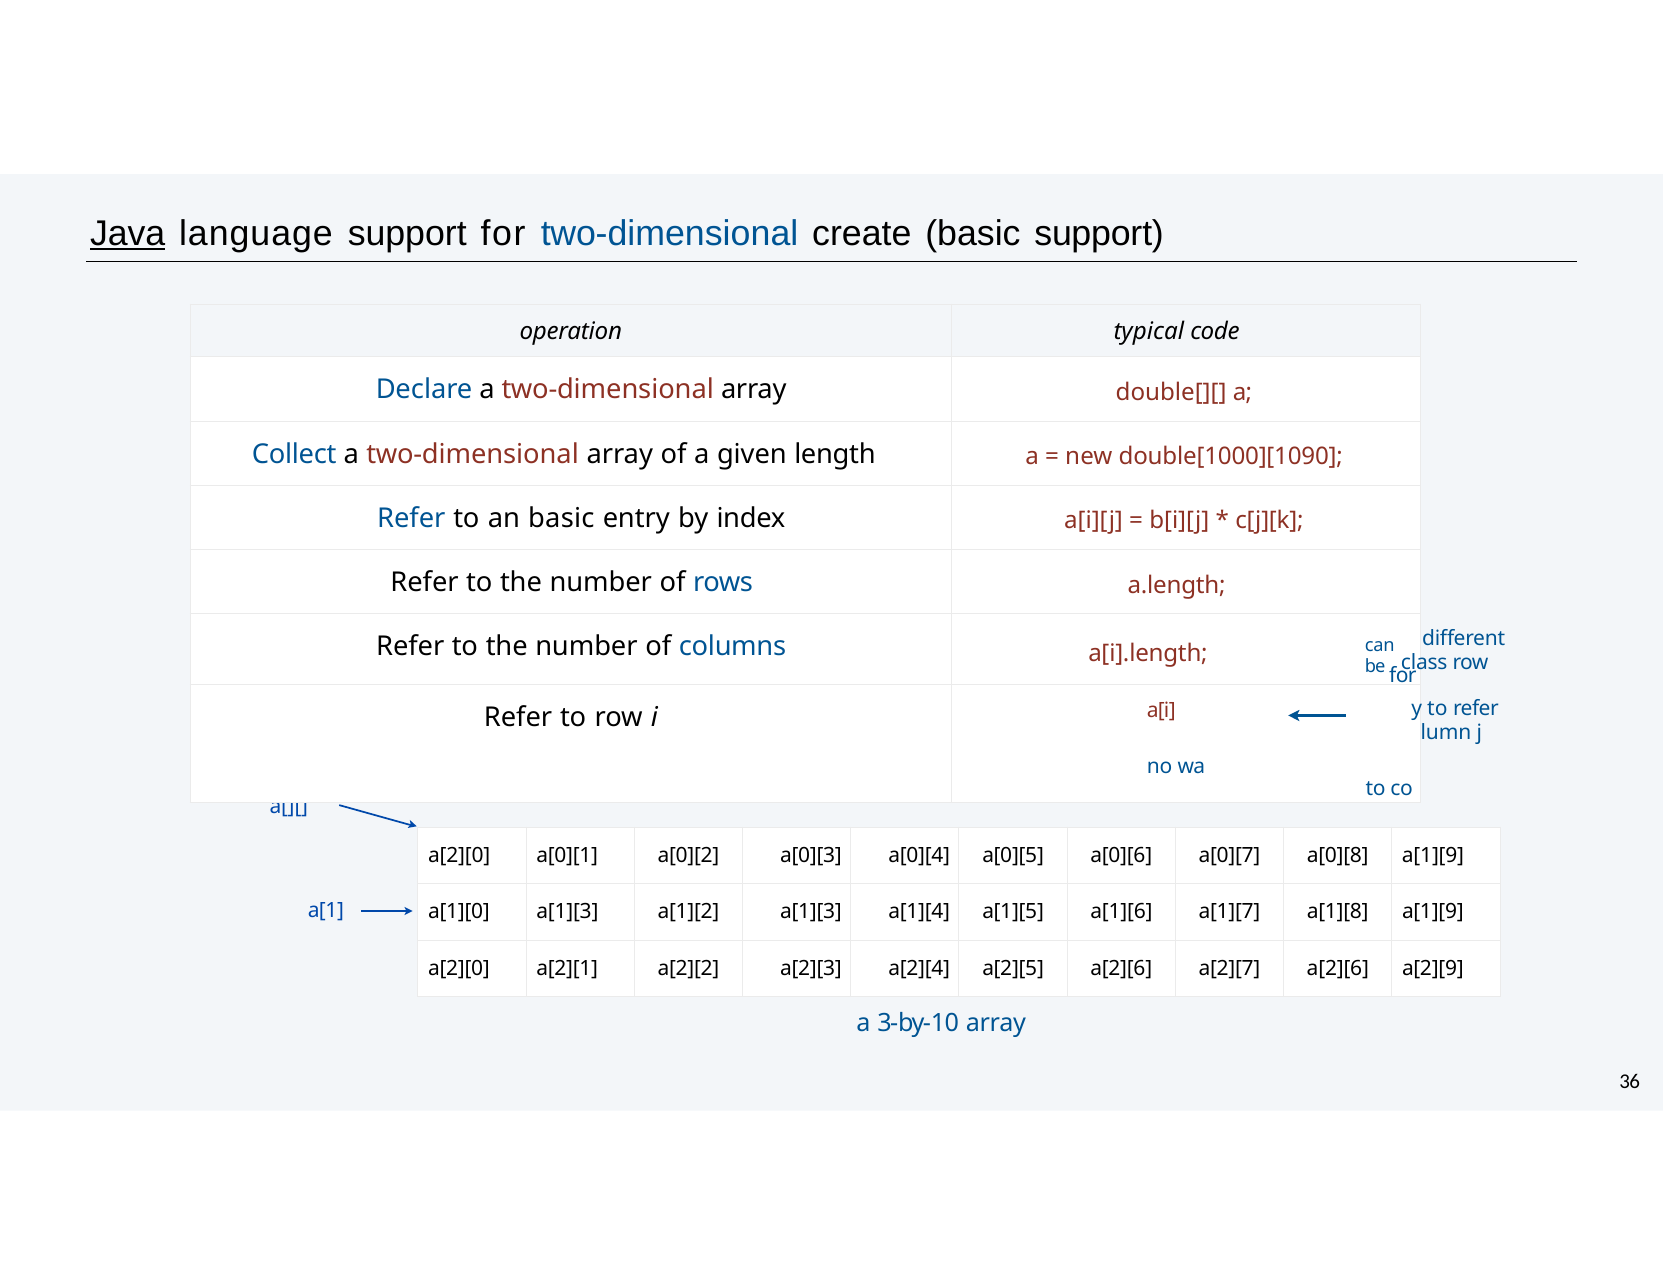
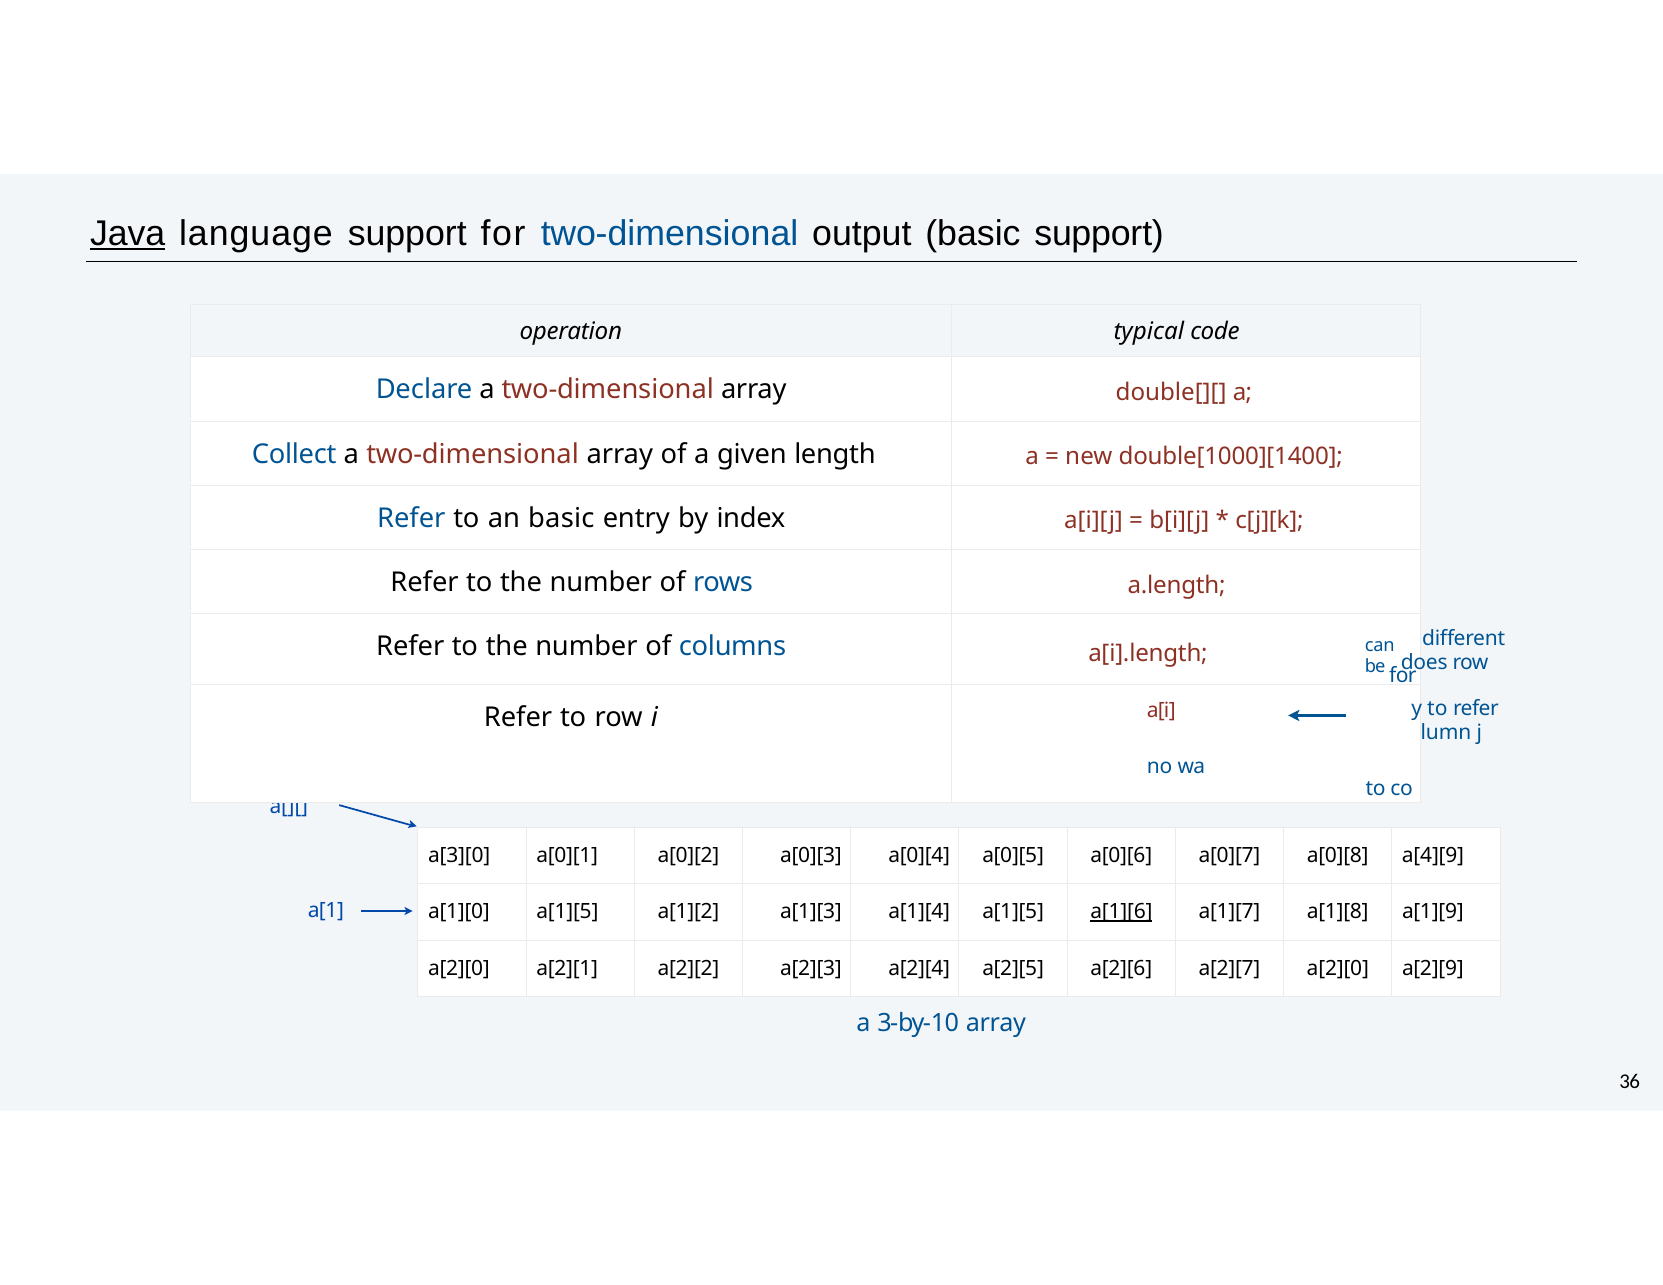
create: create -> output (862, 233)
double[1000][1090: double[1000][1090 -> double[1000][1400 (1231, 457)
class: class -> does (1424, 663)
a[2][0: a[2][0 -> a[3][0 (459, 855)
a[0][8 a[1][9: a[1][9 -> a[4][9 (1433, 855)
a[1][0 a[1][3: a[1][3 -> a[1][5 (567, 912)
a[1][6 underline: none -> present (1121, 912)
a[2][7 a[2][6: a[2][6 -> a[2][0 (1338, 969)
